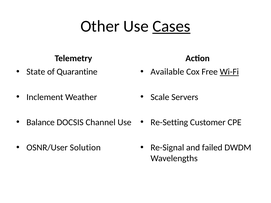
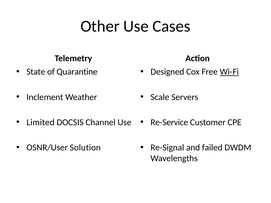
Cases underline: present -> none (171, 26)
Available: Available -> Designed (167, 72)
Balance: Balance -> Limited (40, 122)
Re-Setting: Re-Setting -> Re-Service (169, 122)
